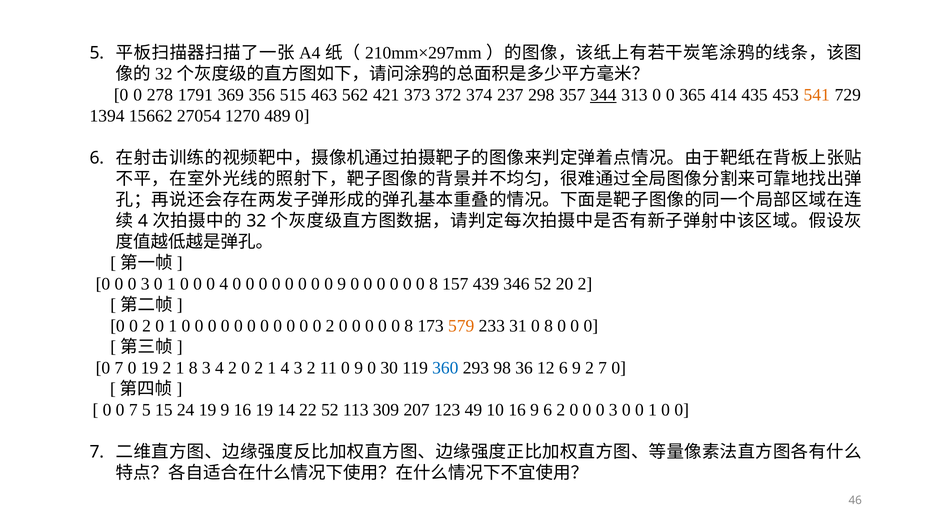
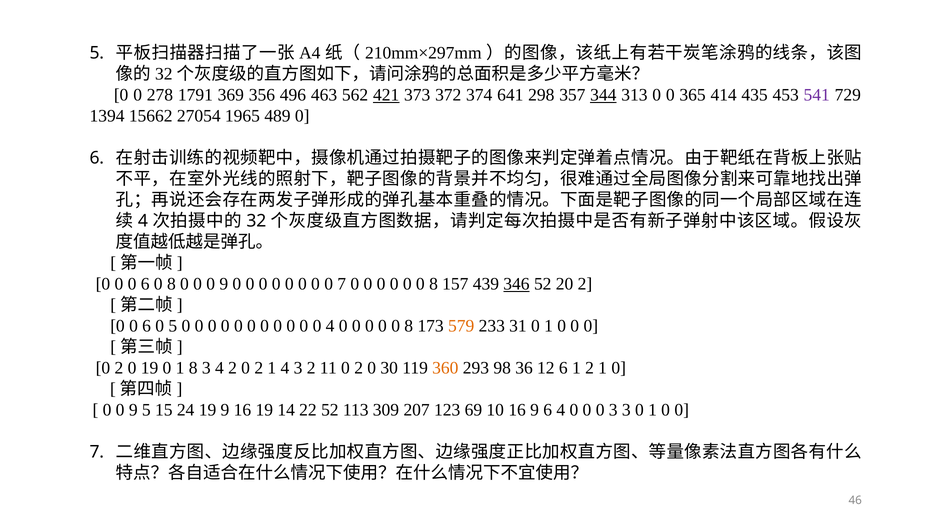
515: 515 -> 496 (293, 95)
421 underline: none -> present (386, 95)
237: 237 -> 641 (510, 95)
541 colour: orange -> purple (817, 95)
1270: 1270 -> 1965 (242, 116)
3: 3 -> 6 (145, 284)
1: 1 -> 8 (171, 284)
0 0 0 4: 4 -> 9 (224, 284)
0 0 0 9: 9 -> 7 (342, 284)
346 underline: none -> present (516, 284)
2: 2 -> 6 (147, 326)
1: 1 -> 5 (173, 326)
0 0 0 2: 2 -> 4 (330, 326)
31 0 8: 8 -> 1 (549, 326)
7: 7 -> 2 (119, 368)
19 2: 2 -> 0 (167, 368)
11 0 9: 9 -> 2 (359, 368)
360 colour: blue -> orange (445, 368)
6 9: 9 -> 1 (576, 368)
7: 7 -> 1 (603, 368)
7: 7 -> 9 (133, 410)
49: 49 -> 69 (473, 410)
6 2: 2 -> 4 (561, 410)
0: 0 -> 3 (626, 410)
